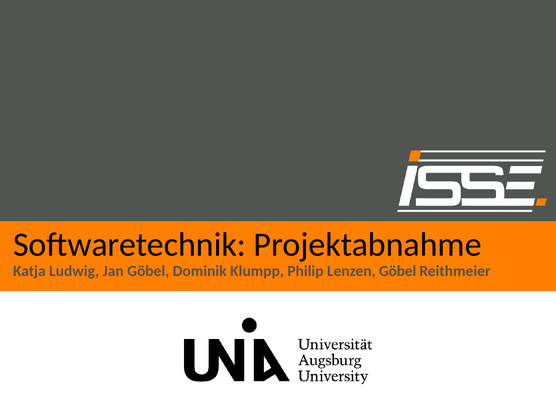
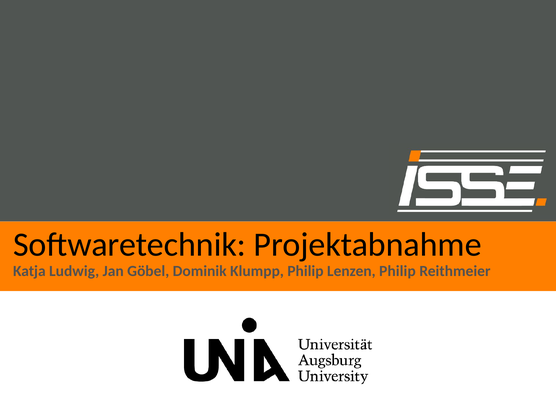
Lenzen Göbel: Göbel -> Philip (397, 271)
